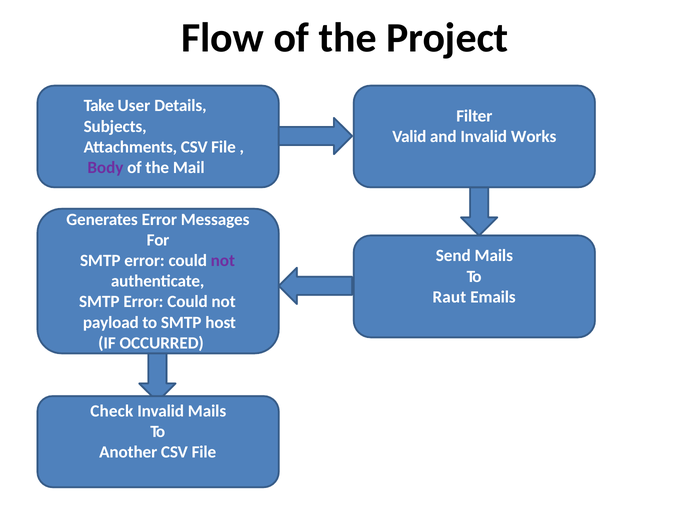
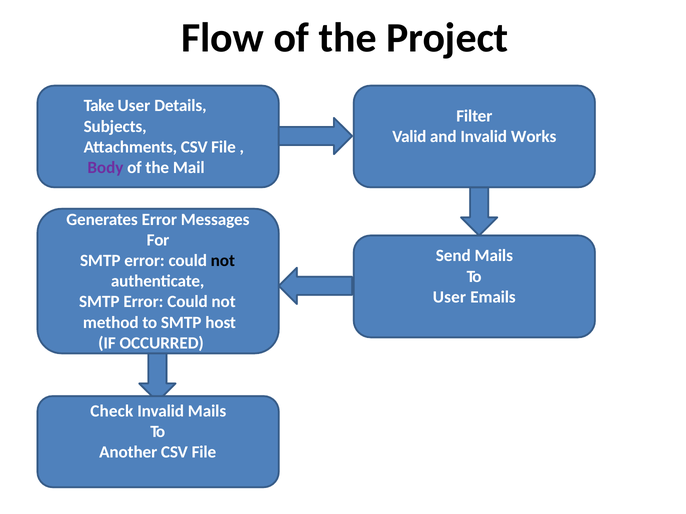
not colour: purple -> black (223, 261)
Raut: Raut -> User (449, 297)
payload: payload -> method (111, 323)
